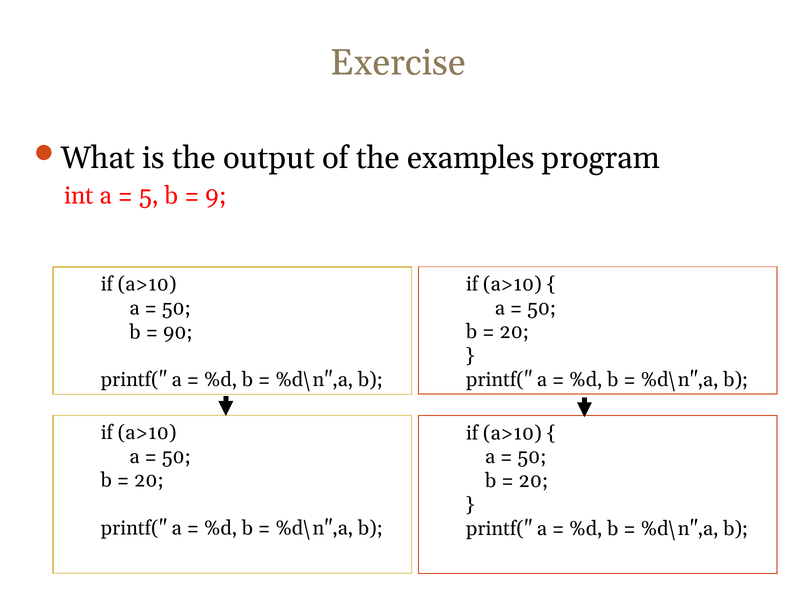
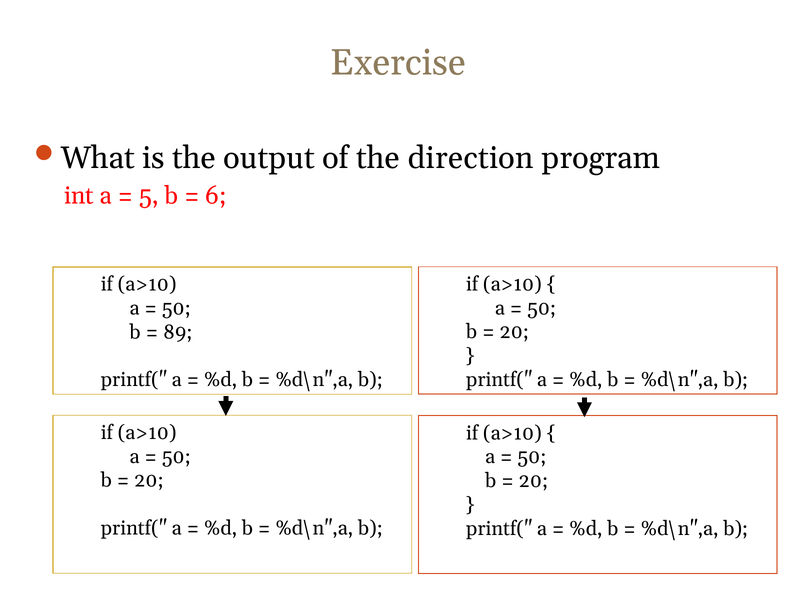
examples: examples -> direction (471, 158)
9: 9 -> 6 (216, 195)
90: 90 -> 89 (178, 332)
